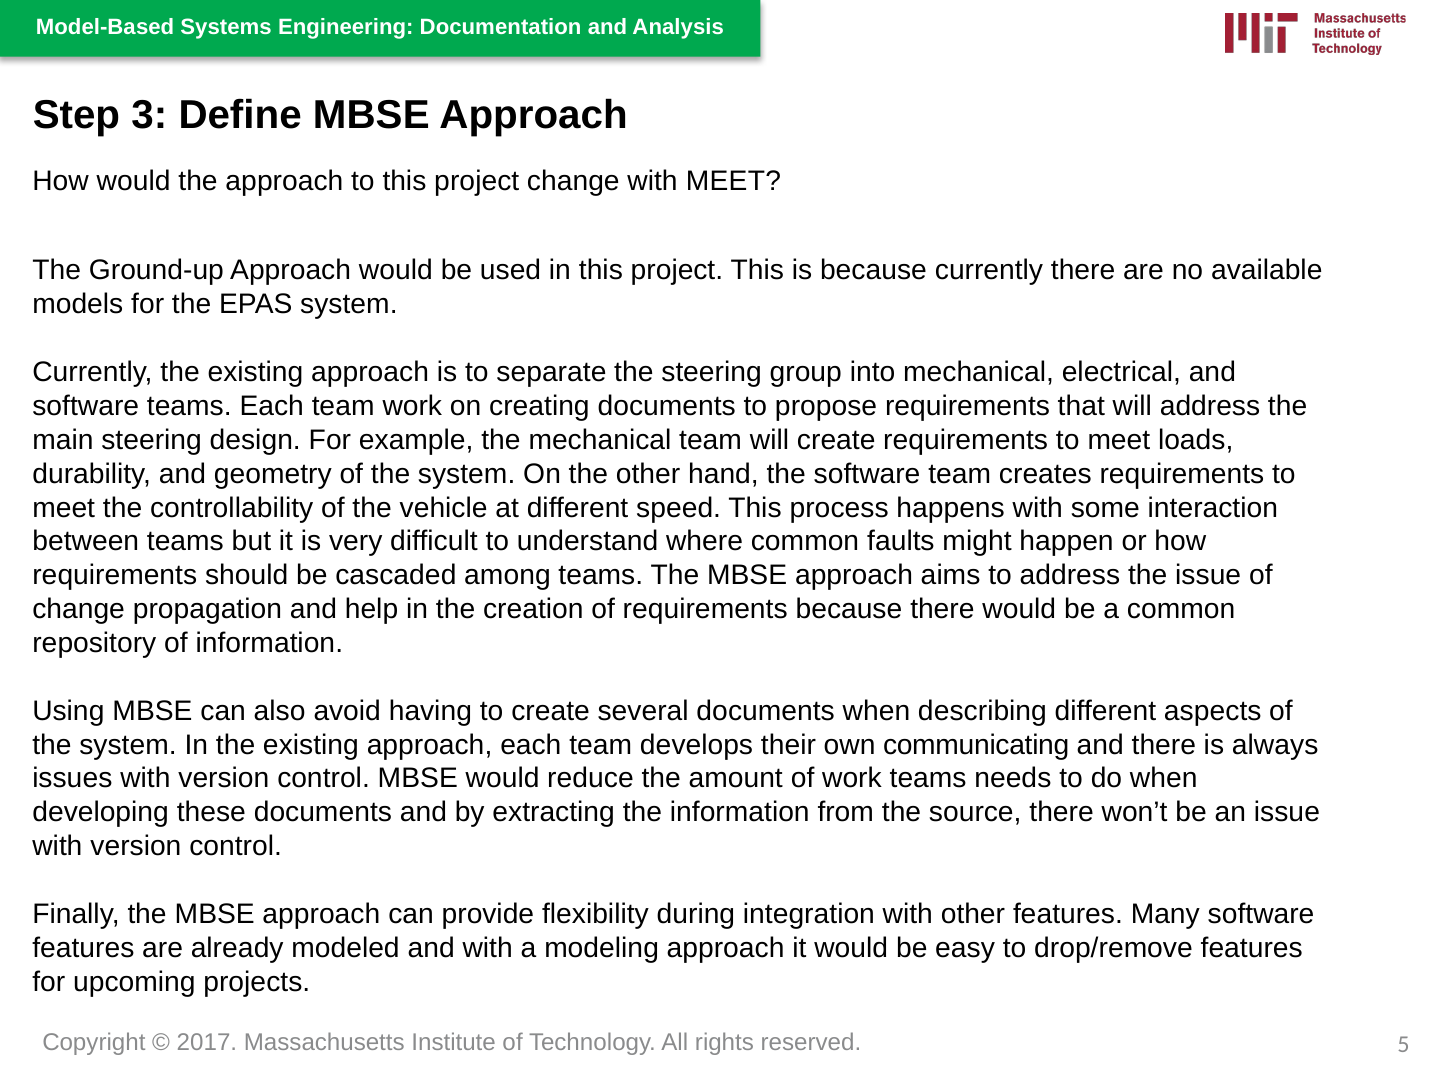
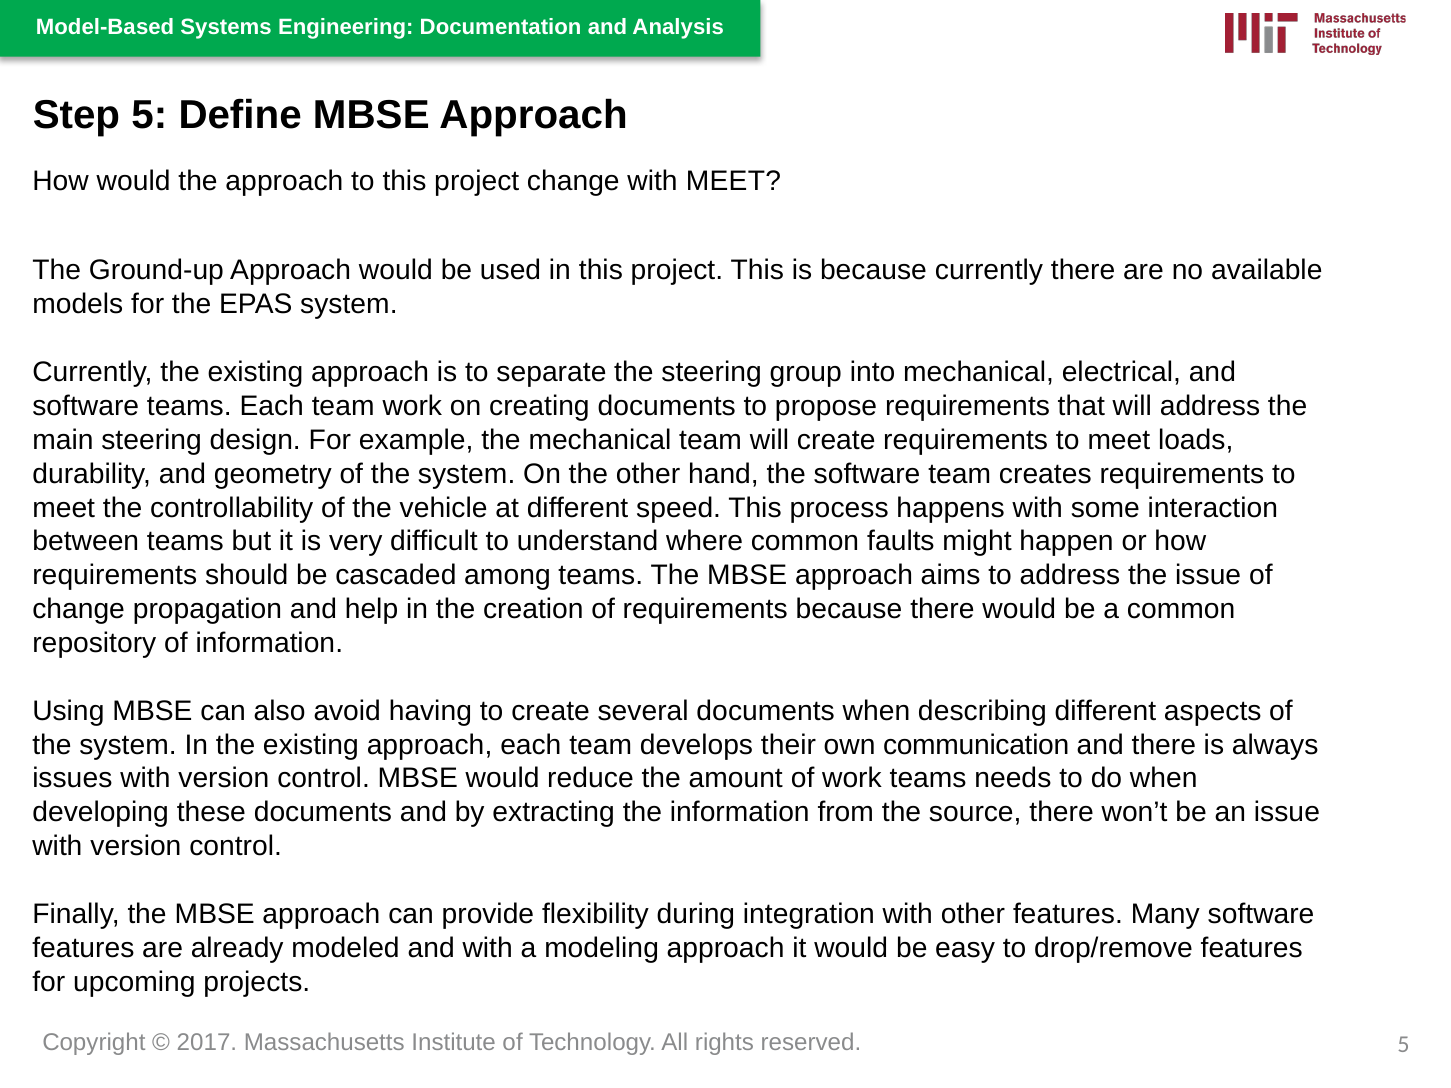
Step 3: 3 -> 5 (149, 115)
communicating: communicating -> communication (976, 745)
